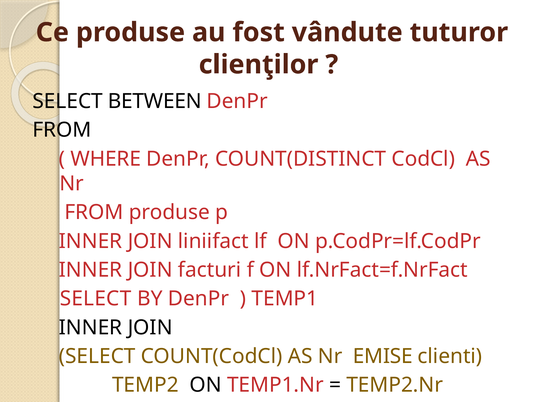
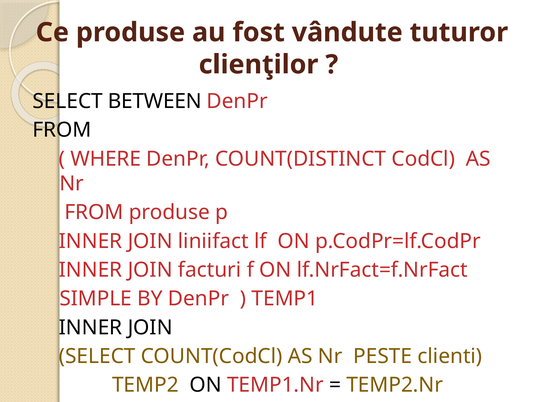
SELECT: SELECT -> SIMPLE (96, 299)
EMISE: EMISE -> PESTE (383, 357)
